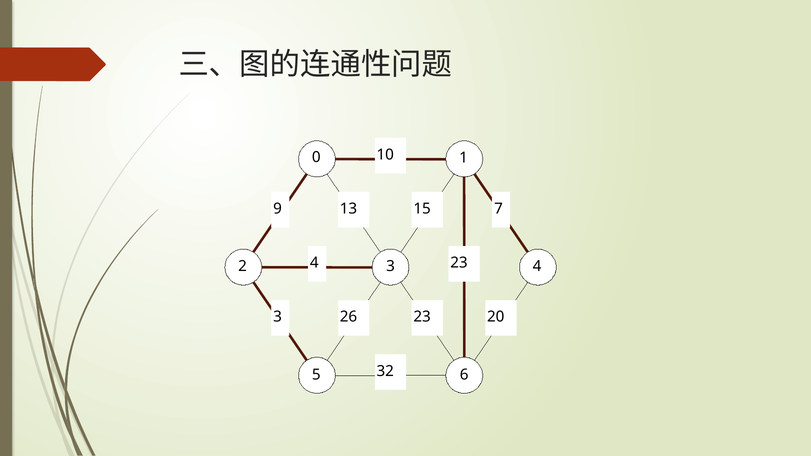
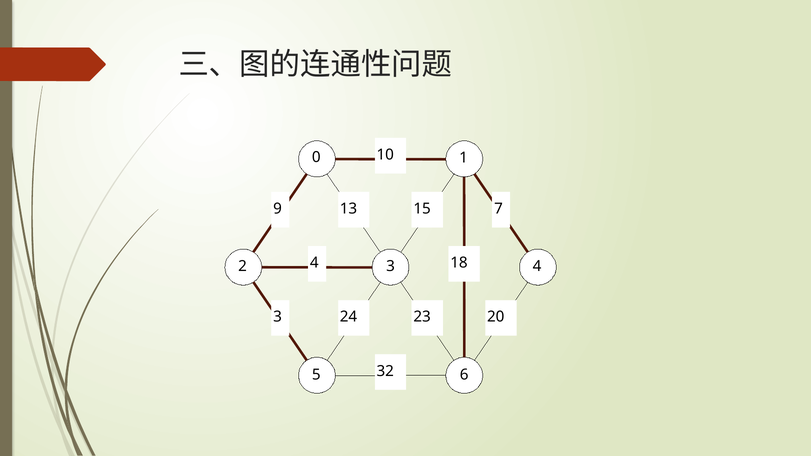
4 23: 23 -> 18 (459, 263)
26: 26 -> 24 (348, 317)
